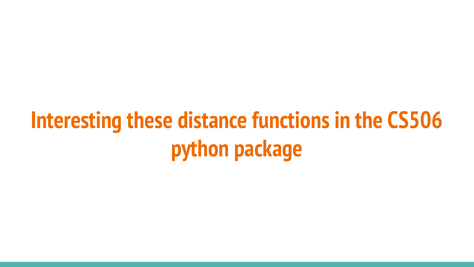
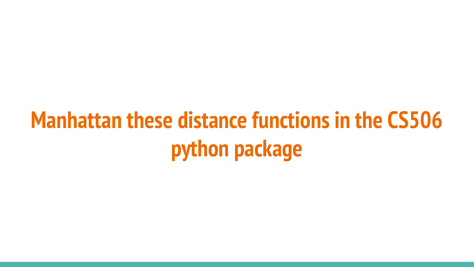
Interesting: Interesting -> Manhattan (76, 120)
